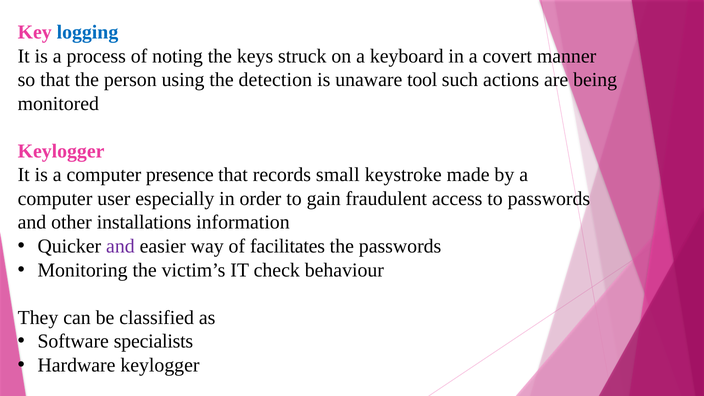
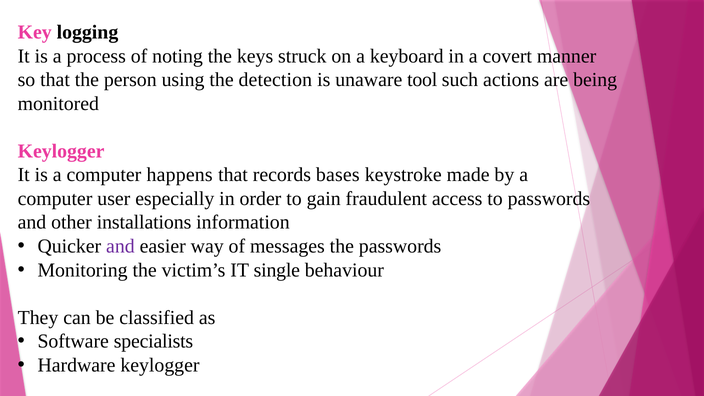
logging colour: blue -> black (87, 32)
presence: presence -> happens (180, 175)
small: small -> bases (338, 175)
facilitates: facilitates -> messages (287, 246)
check: check -> single (277, 270)
